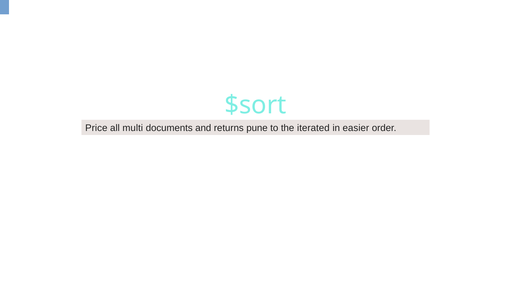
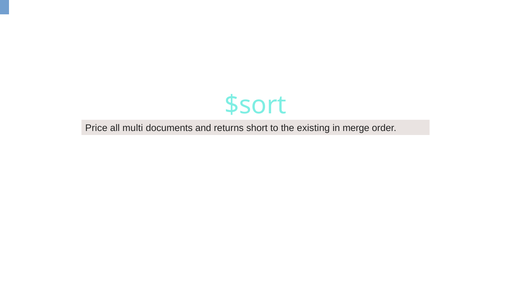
pune: pune -> short (257, 128)
iterated: iterated -> existing (313, 128)
easier: easier -> merge (356, 128)
